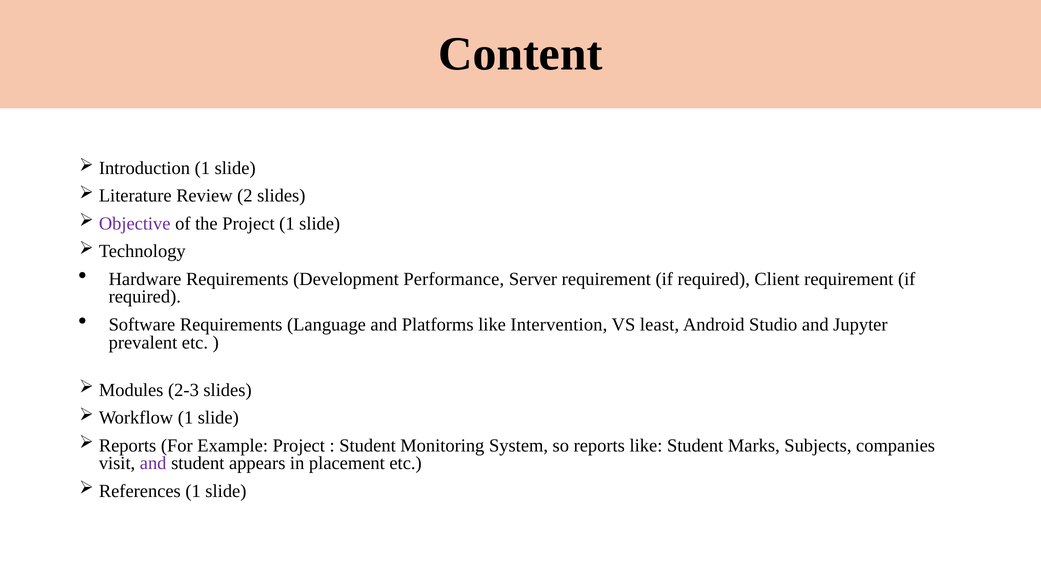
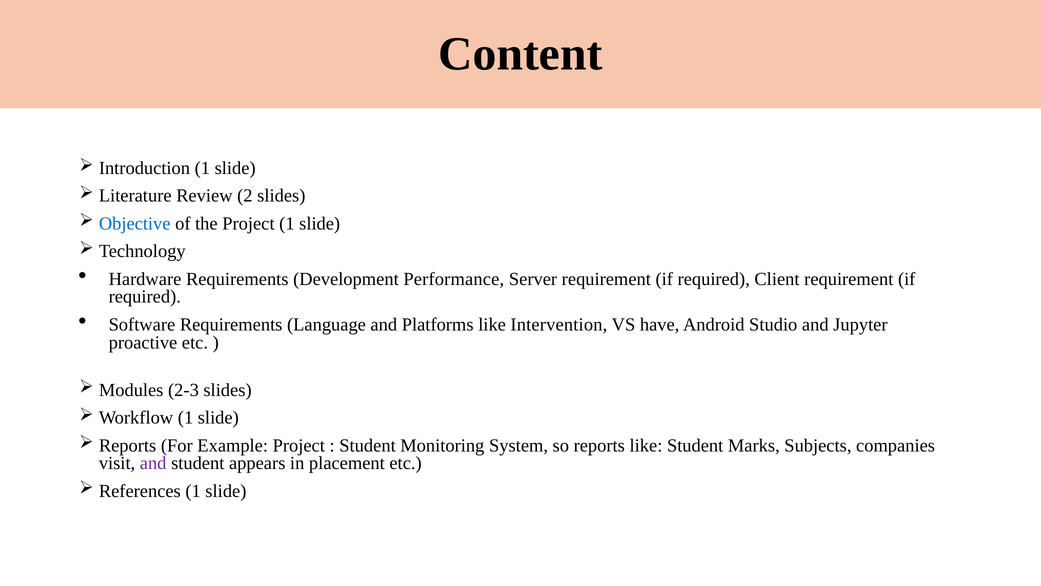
Objective colour: purple -> blue (135, 223)
least: least -> have (660, 324)
prevalent: prevalent -> proactive (143, 342)
